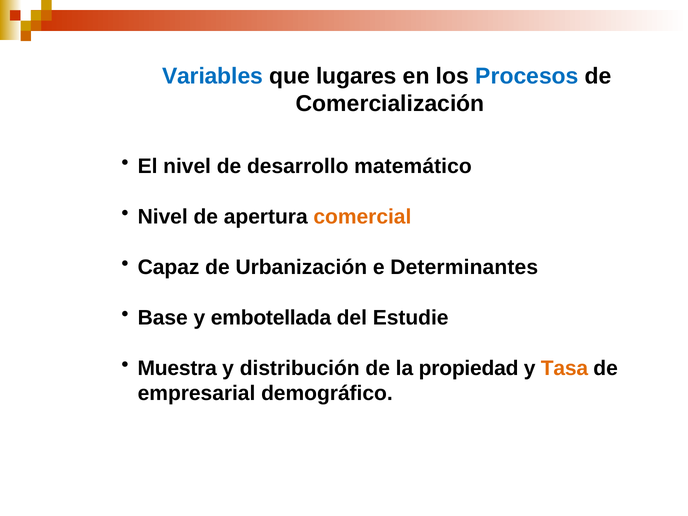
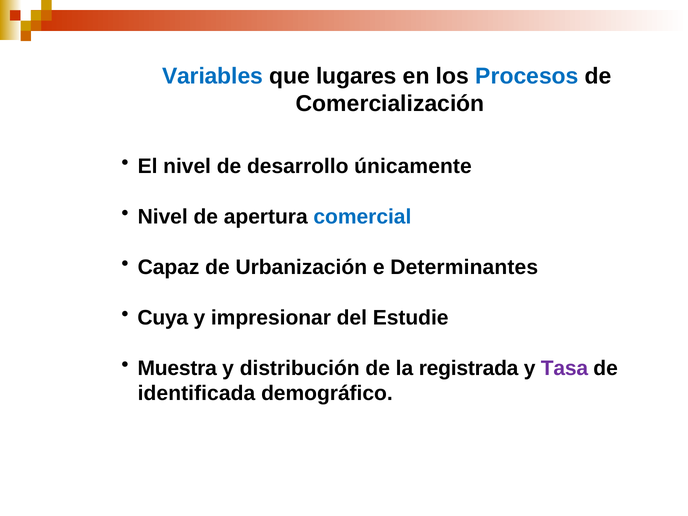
matemático: matemático -> únicamente (413, 166)
comercial colour: orange -> blue (362, 217)
Base: Base -> Cuya (163, 318)
embotellada: embotellada -> impresionar (271, 318)
propiedad: propiedad -> registrada (469, 368)
Tasa colour: orange -> purple (564, 368)
empresarial: empresarial -> identificada (196, 393)
